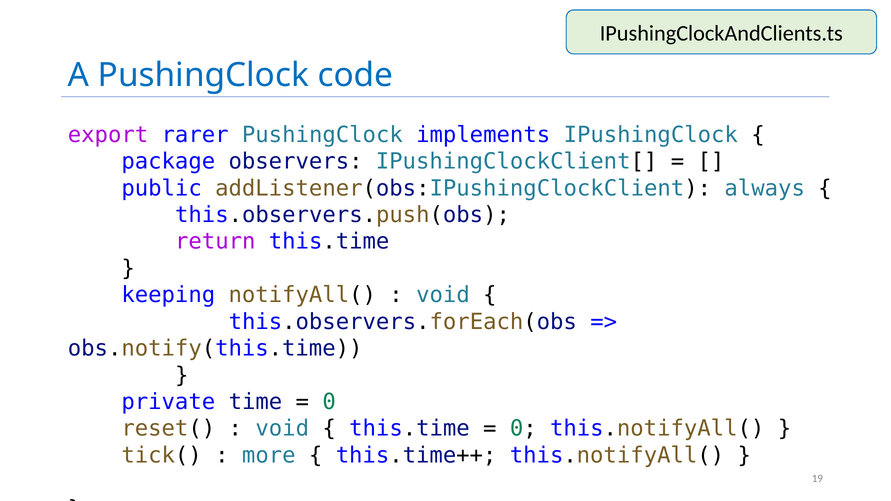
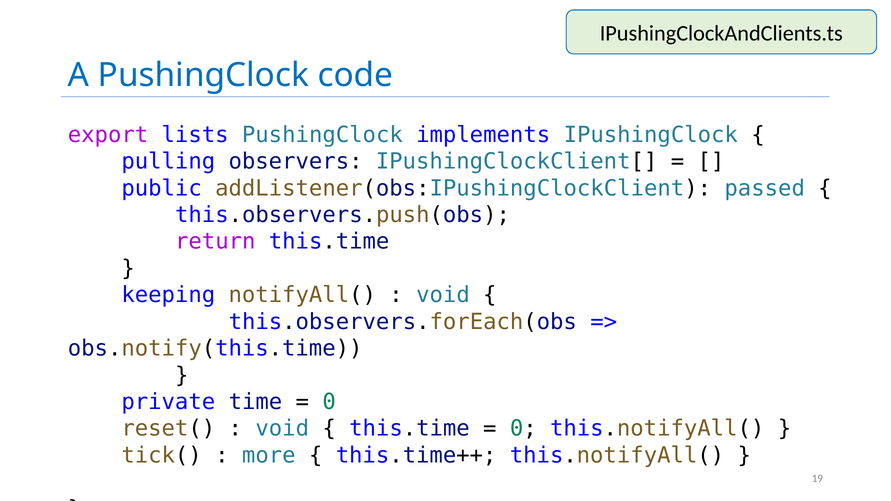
rarer: rarer -> lists (195, 135)
package: package -> pulling (168, 161)
always: always -> passed (765, 188)
